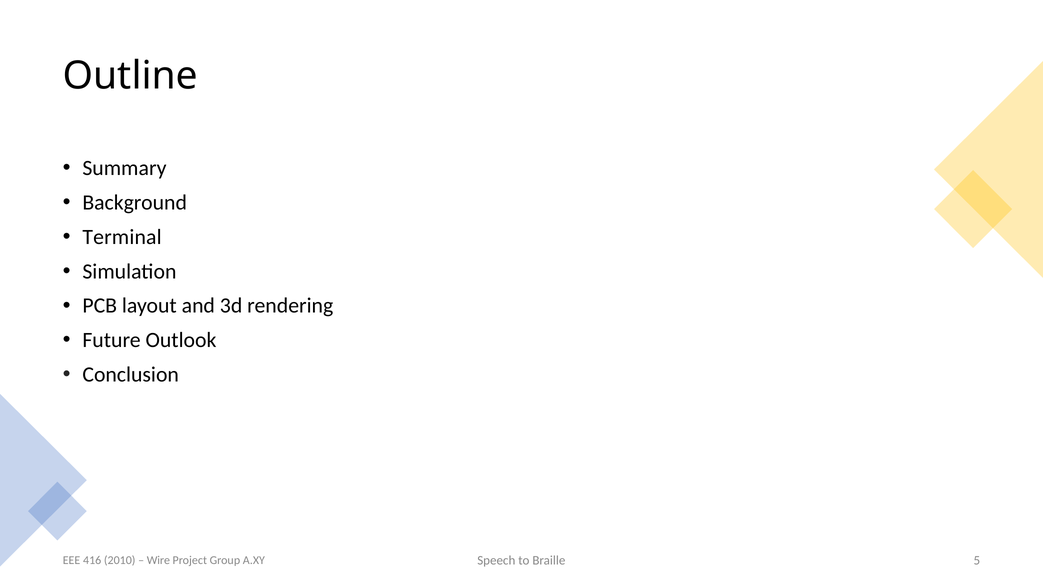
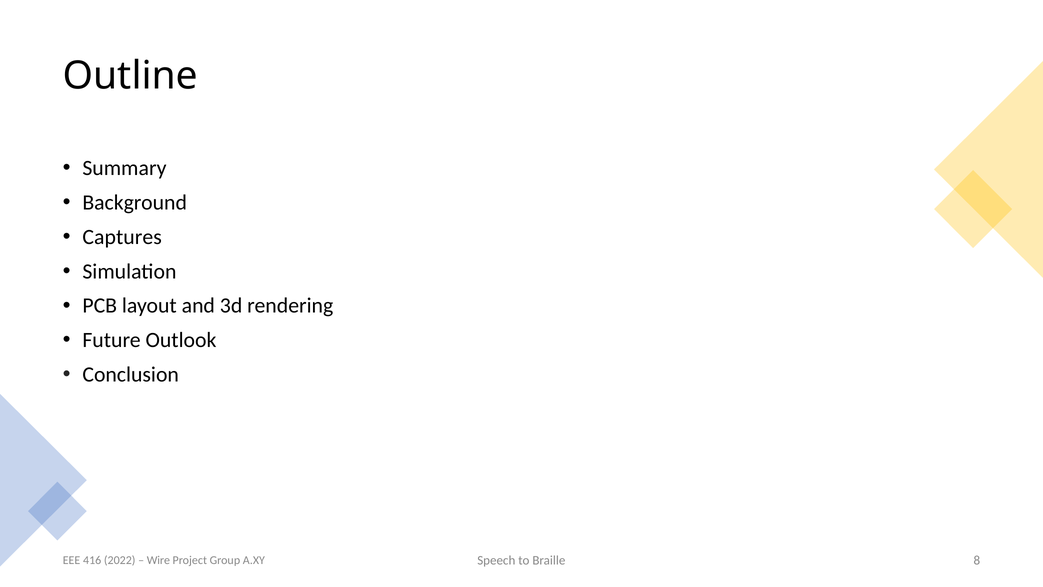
Terminal: Terminal -> Captures (122, 237)
2010: 2010 -> 2022 (120, 560)
5: 5 -> 8 (977, 560)
